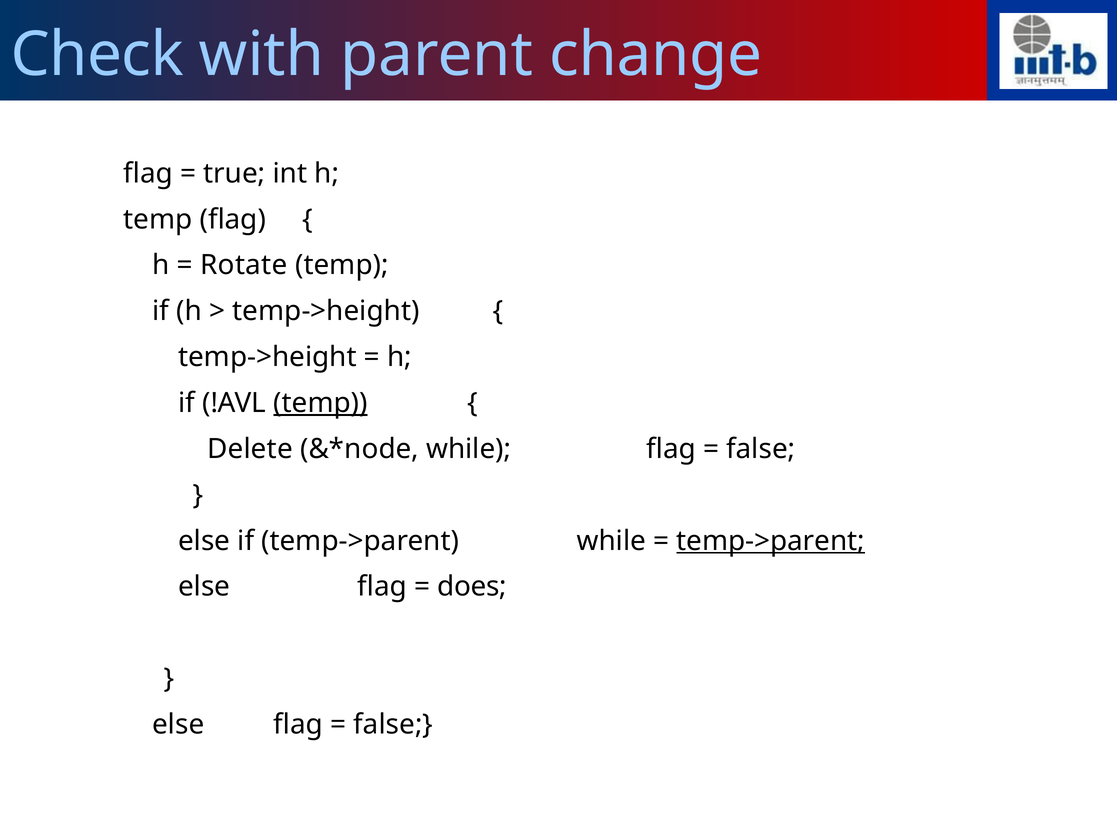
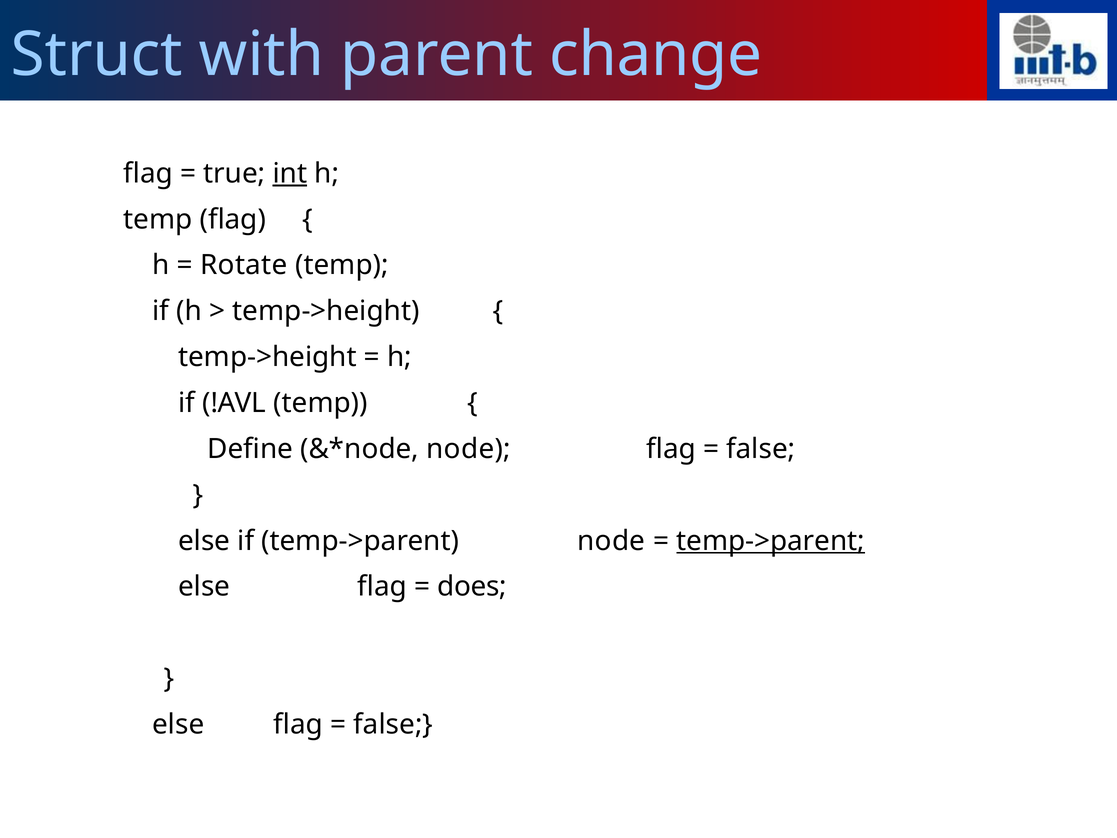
Check: Check -> Struct (97, 55)
int underline: none -> present (290, 173)
temp underline: present -> none (320, 403)
Delete: Delete -> Define (250, 449)
while: while -> node (469, 449)
temp->parent while: while -> node (611, 541)
